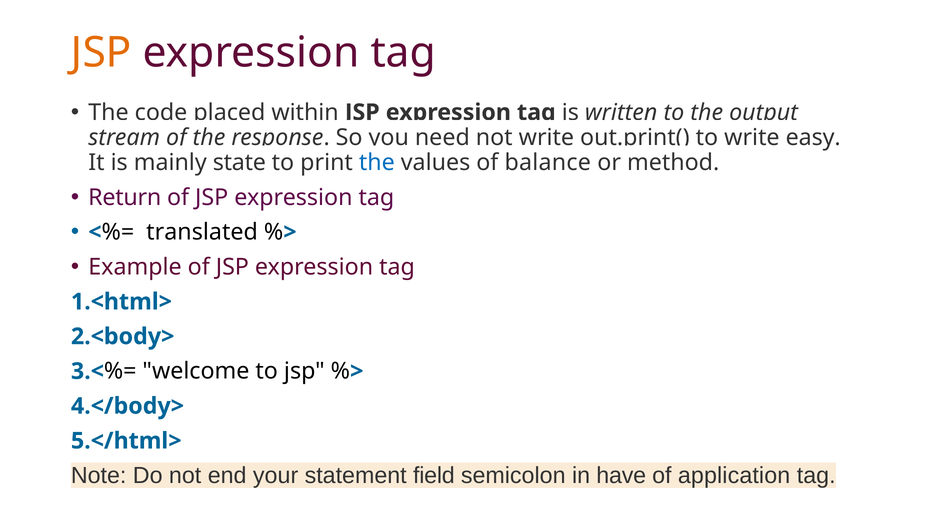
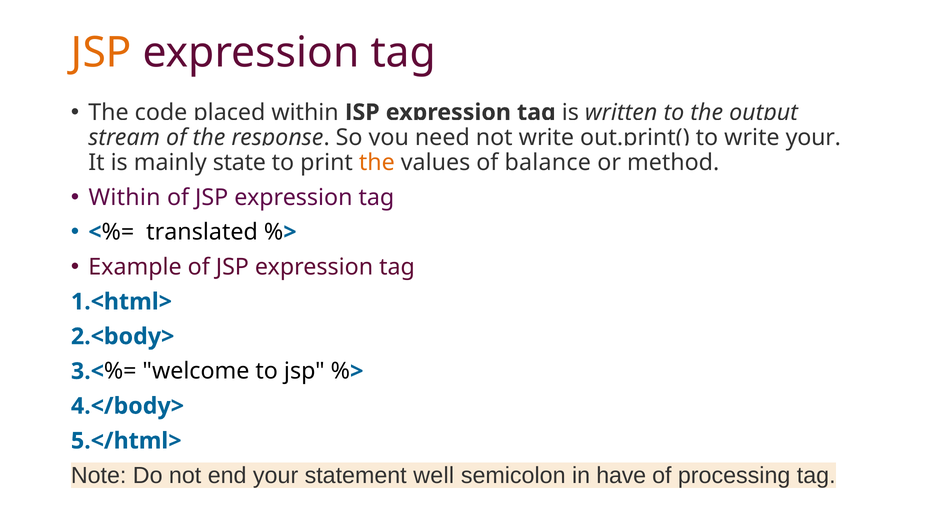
write easy: easy -> your (813, 138)
the colour: blue -> orange (377, 163)
Return: Return -> Within (125, 197)
field: field -> well (434, 476)
application: application -> processing (734, 476)
